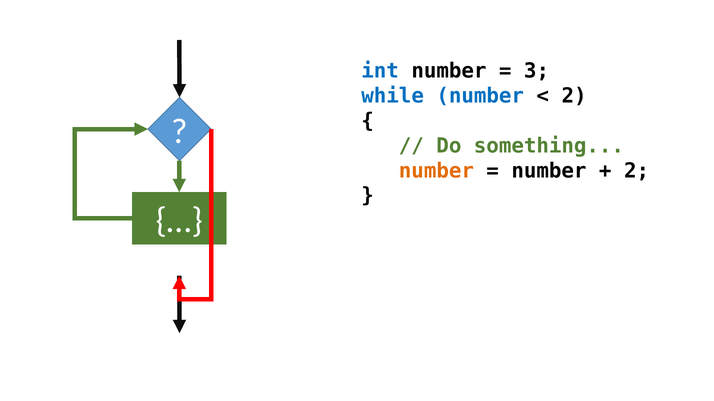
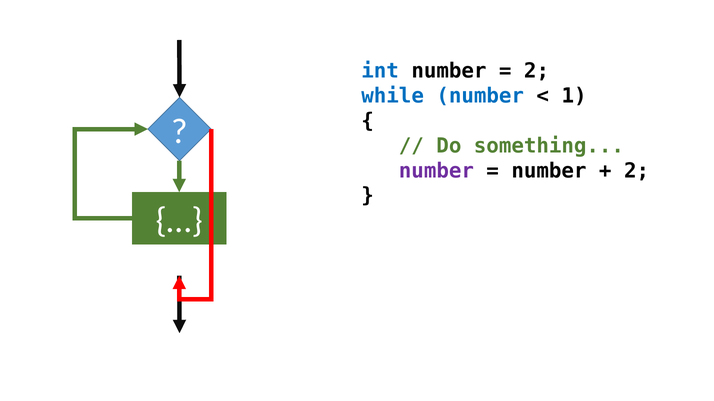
3: 3 -> 2 (537, 71)
2: 2 -> 1 (574, 96)
number colour: orange -> purple (436, 171)
